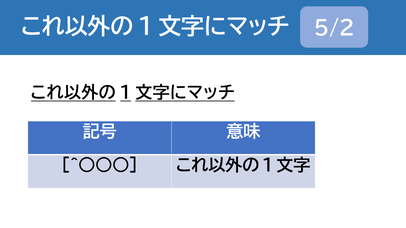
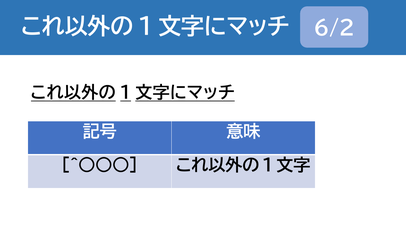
5/2: 5/2 -> 6/2 (334, 28)
